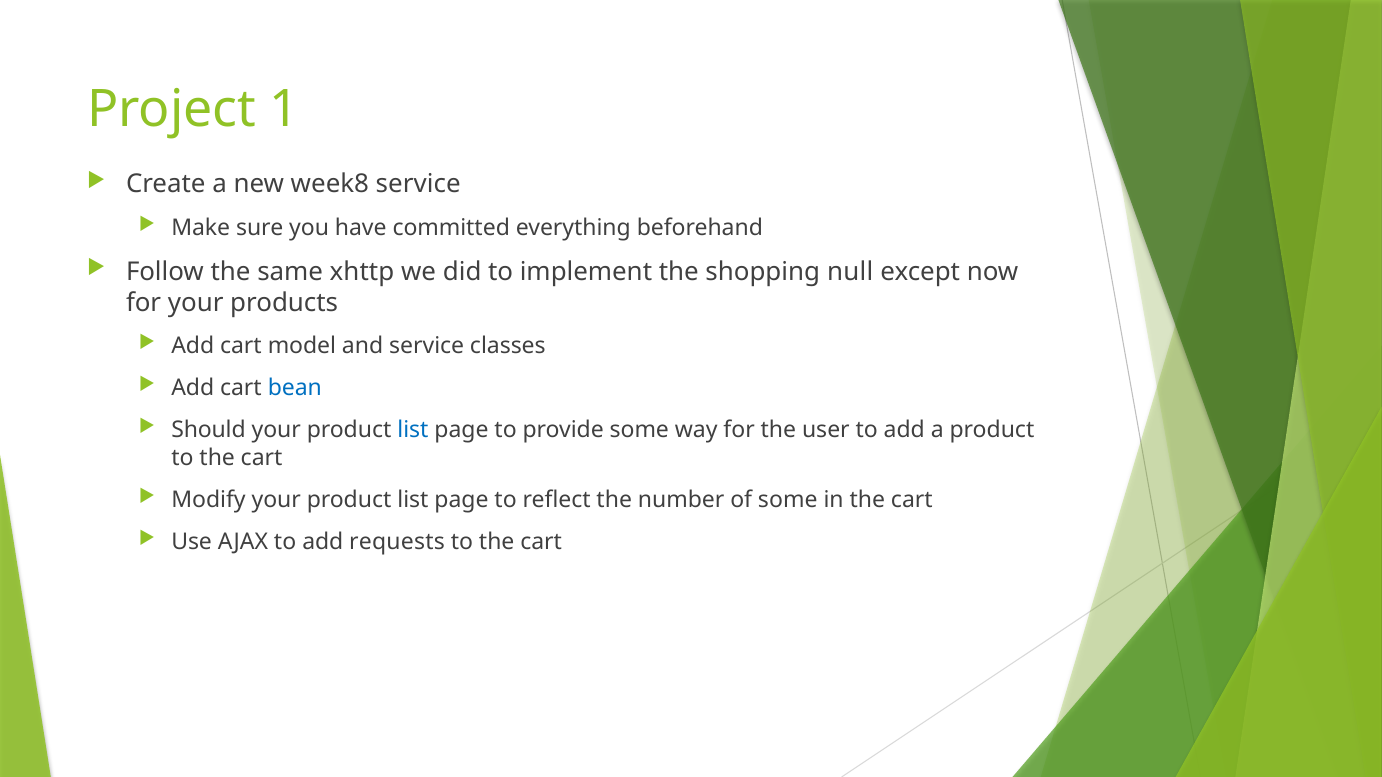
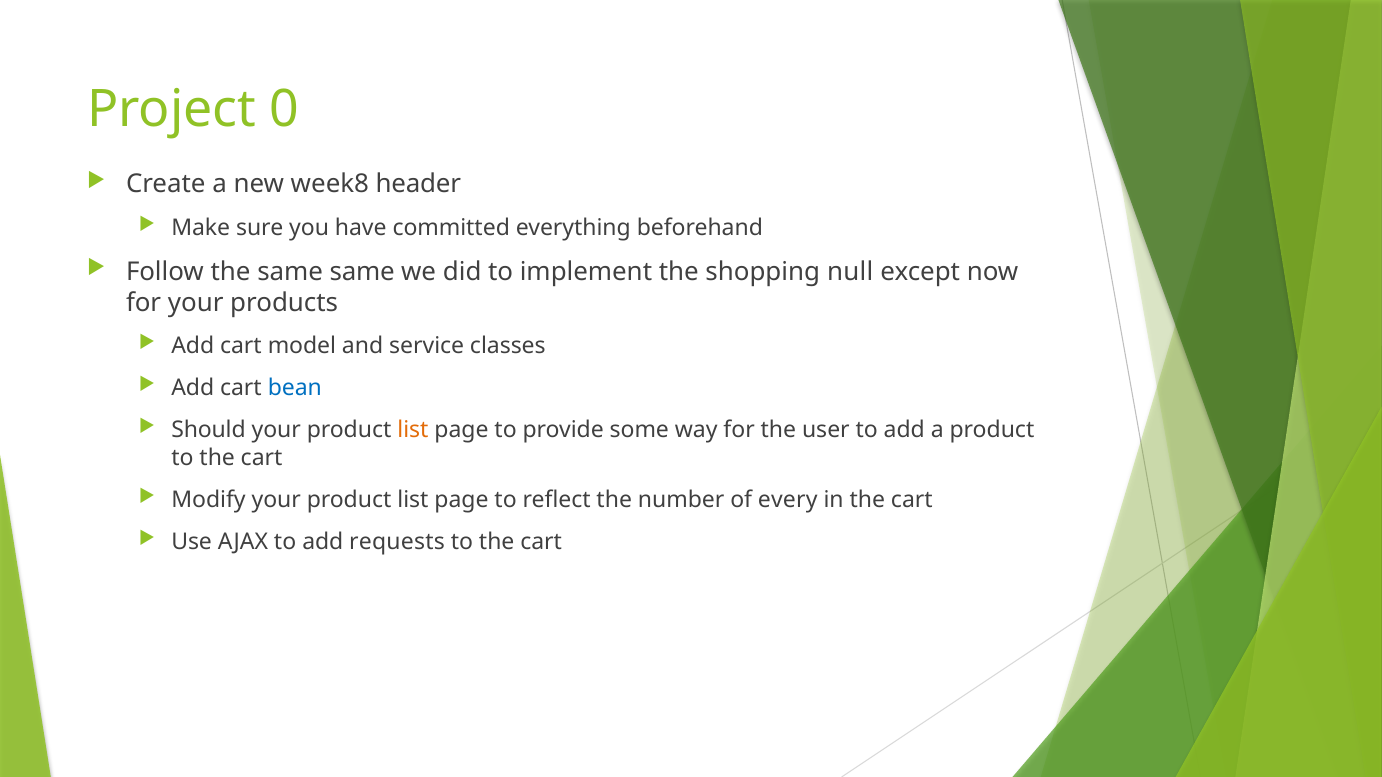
1: 1 -> 0 (285, 109)
week8 service: service -> header (418, 184)
same xhttp: xhttp -> same (362, 272)
list colour: blue -> orange (413, 430)
of some: some -> every (788, 500)
